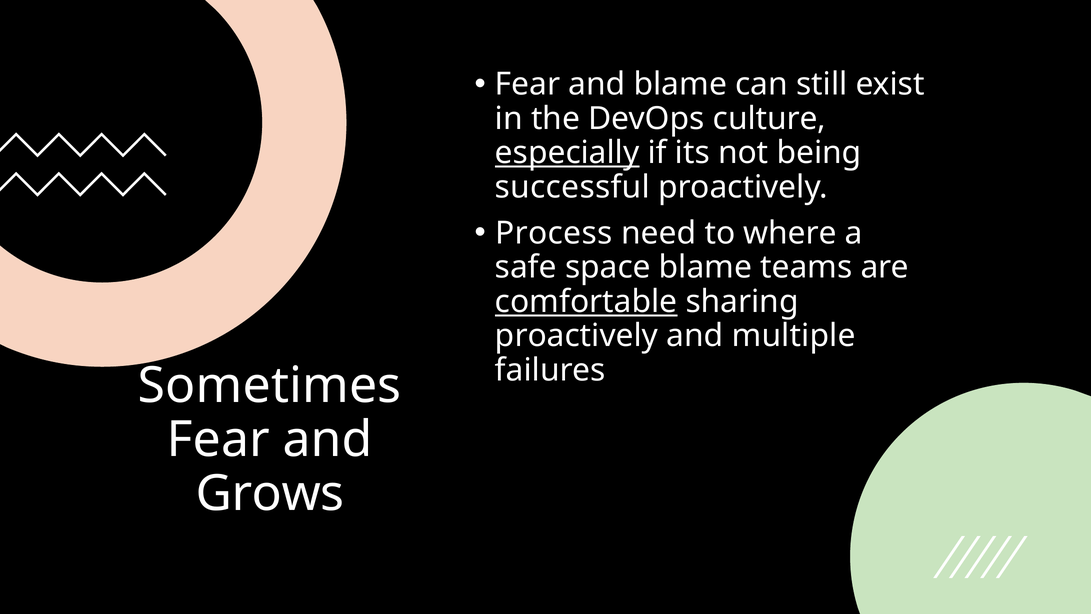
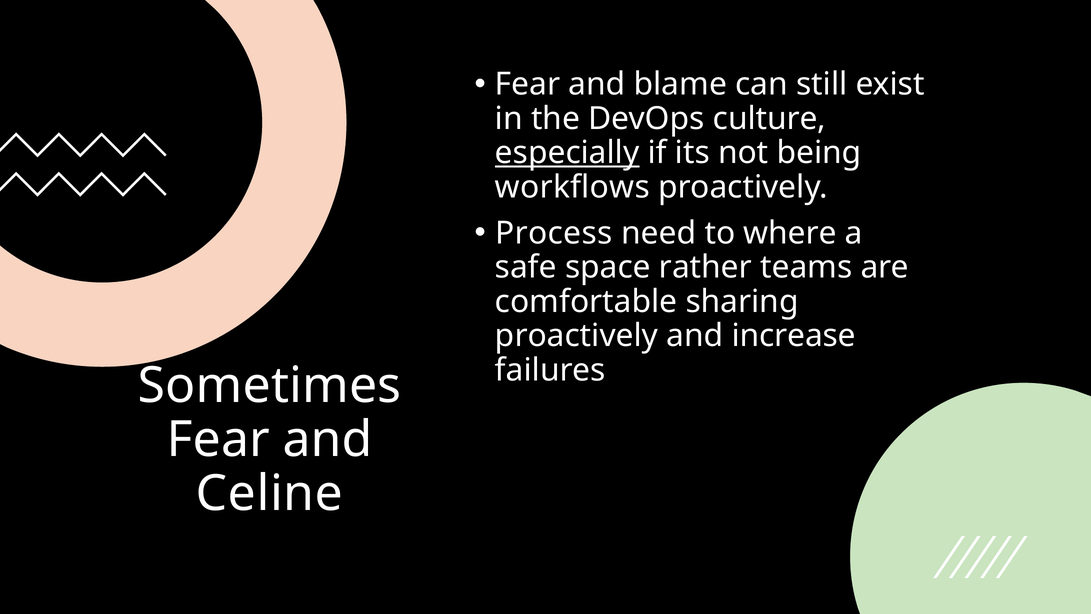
successful: successful -> workflows (572, 187)
space blame: blame -> rather (706, 267)
comfortable underline: present -> none (586, 301)
multiple: multiple -> increase (794, 336)
Grows: Grows -> Celine (269, 494)
